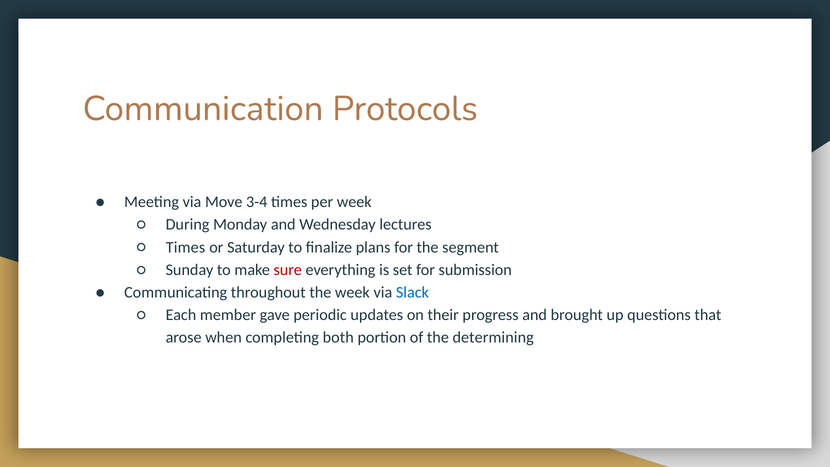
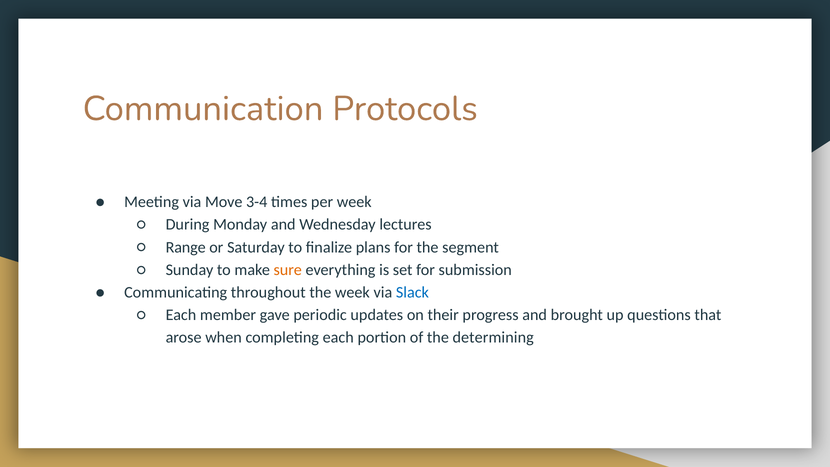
Times: Times -> Range (186, 247)
sure colour: red -> orange (288, 270)
completing both: both -> each (338, 337)
